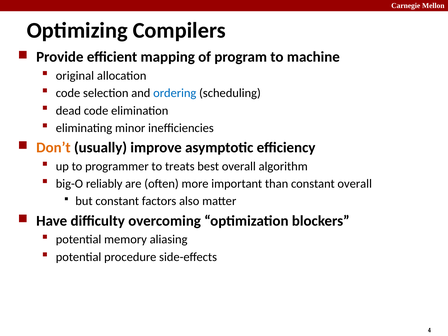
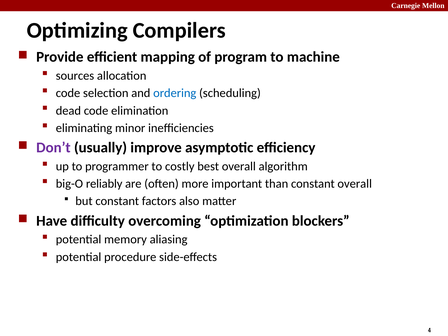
original: original -> sources (75, 76)
Don’t colour: orange -> purple (53, 148)
treats: treats -> costly (180, 166)
